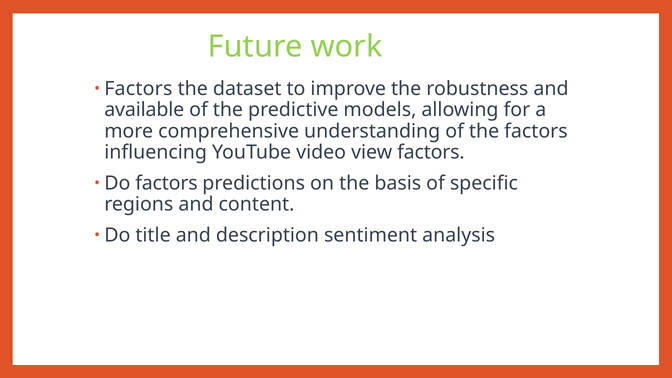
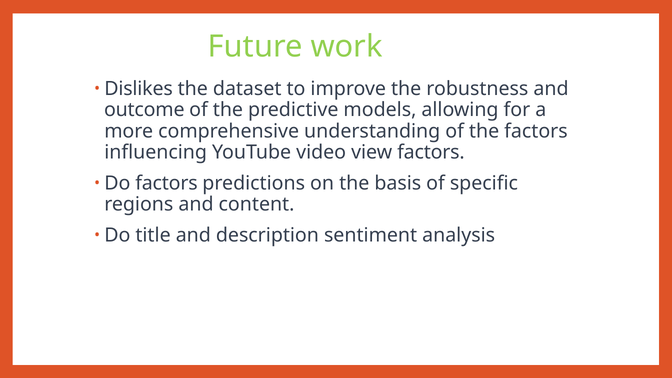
Factors: Factors -> Dislikes (139, 89)
available: available -> outcome (144, 110)
